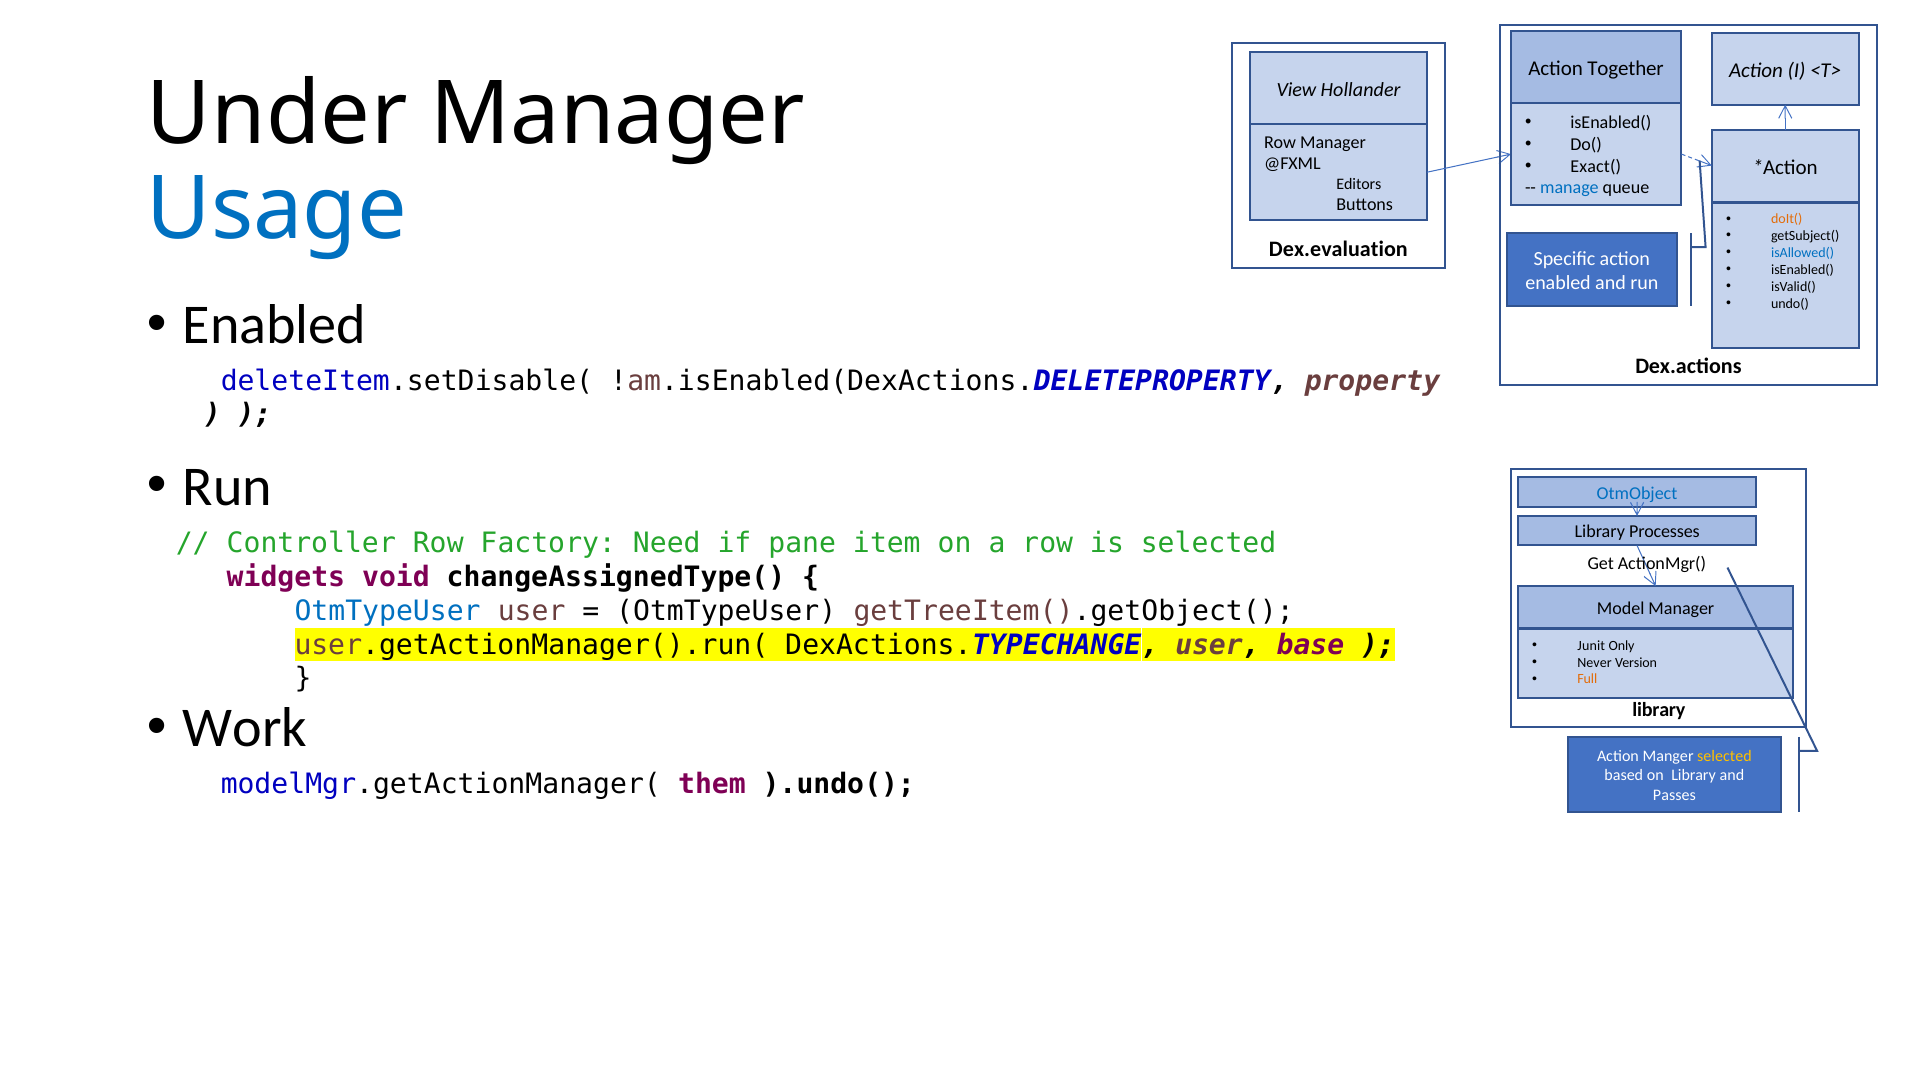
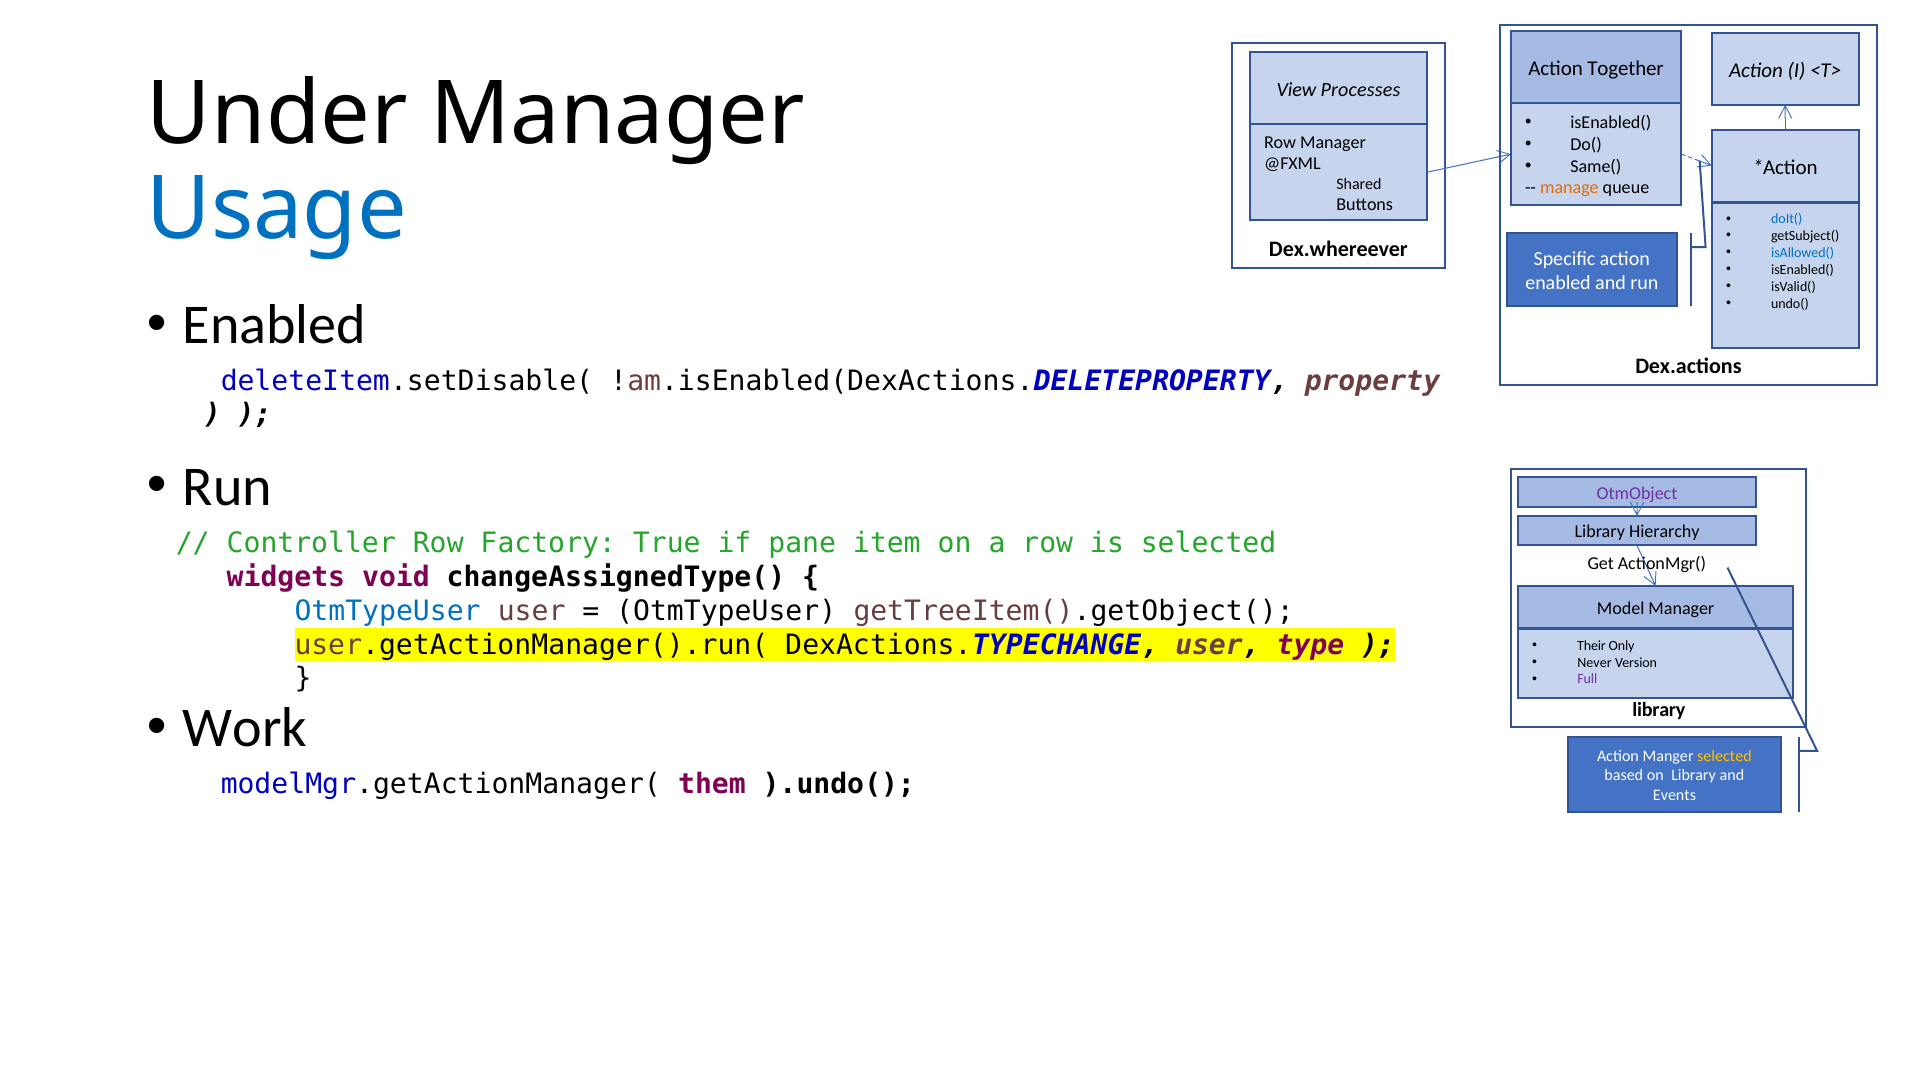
Hollander: Hollander -> Processes (1361, 90)
Exact(: Exact( -> Same( (1596, 166)
Editors: Editors -> Shared (1359, 184)
manage colour: blue -> orange (1569, 188)
doIt( colour: orange -> blue (1787, 219)
Dex.evaluation: Dex.evaluation -> Dex.whereever (1338, 249)
OtmObject colour: blue -> purple (1637, 493)
Processes: Processes -> Hierarchy (1664, 532)
Need: Need -> True (667, 544)
base: base -> type (1310, 645)
Junit: Junit -> Their (1591, 646)
Full colour: orange -> purple (1587, 679)
Passes: Passes -> Events (1675, 795)
